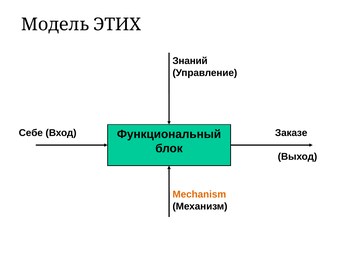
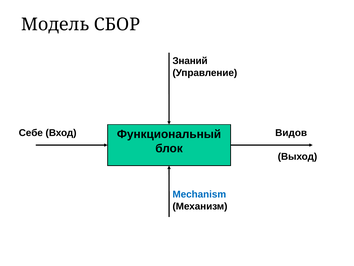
ЭТИХ: ЭТИХ -> СБОР (117, 24)
Заказе: Заказе -> Видов (291, 133)
Mechanism colour: orange -> blue (199, 194)
